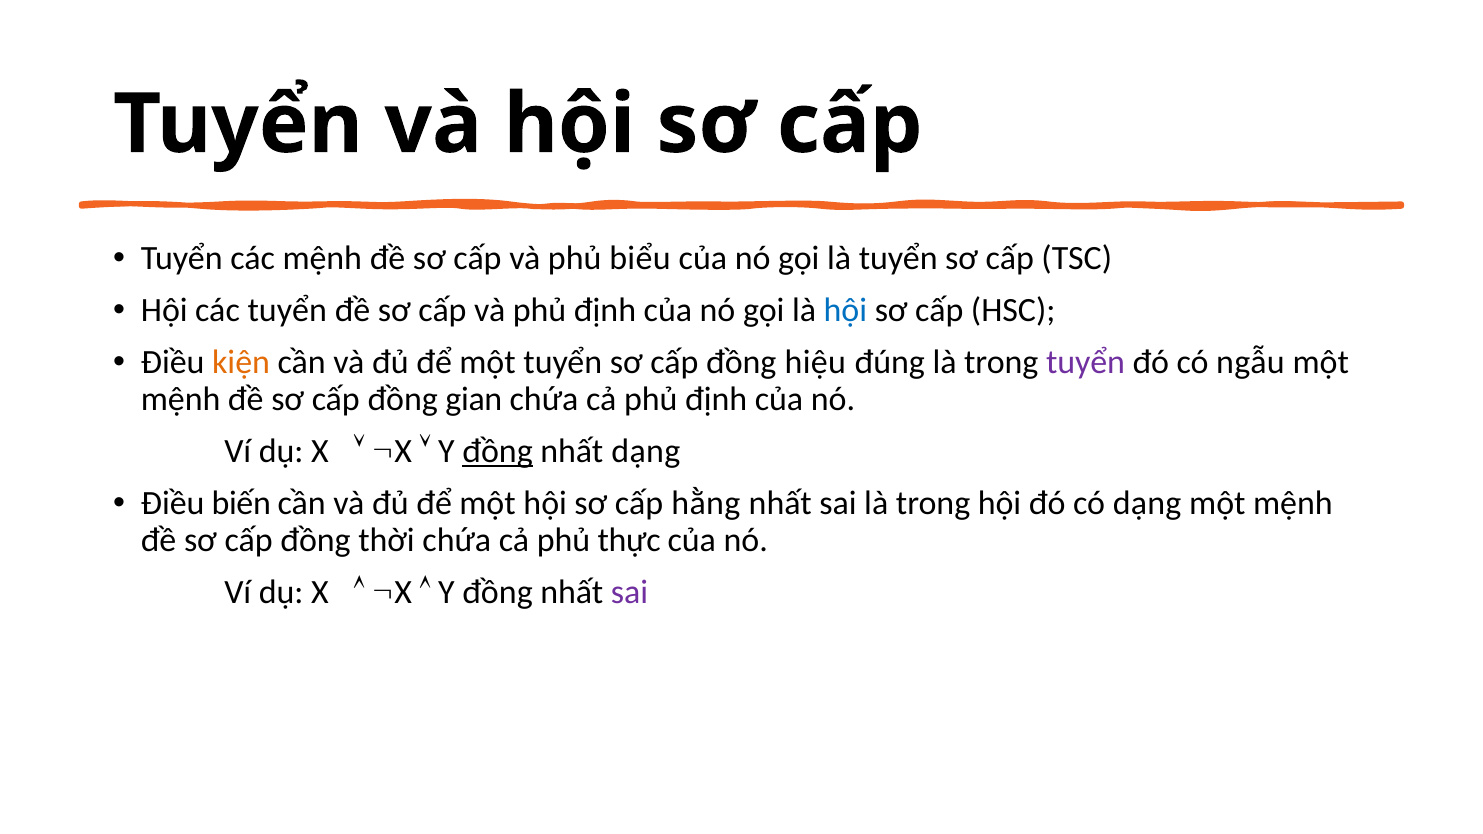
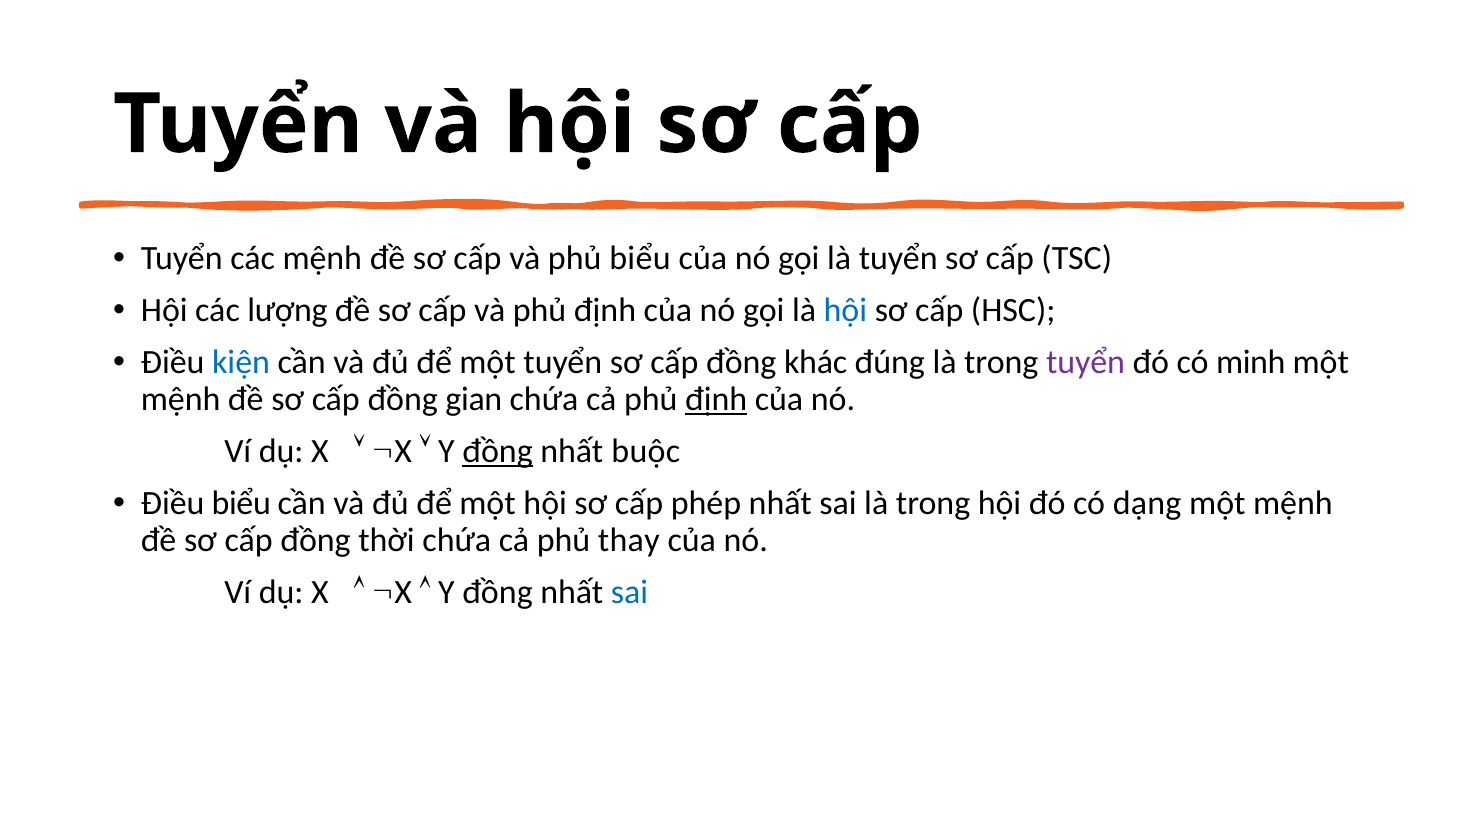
các tuyển: tuyển -> lượng (287, 310)
kiện colour: orange -> blue (241, 363)
hiệu: hiệu -> khác (816, 363)
ngẫu: ngẫu -> minh (1251, 363)
định underline: none -> present (716, 399)
nhất dạng: dạng -> buộc (646, 451)
Điều biến: biến -> biểu (241, 503)
hằng: hằng -> phép (706, 503)
thực: thực -> thay (629, 540)
sai colour: purple -> blue (630, 592)
